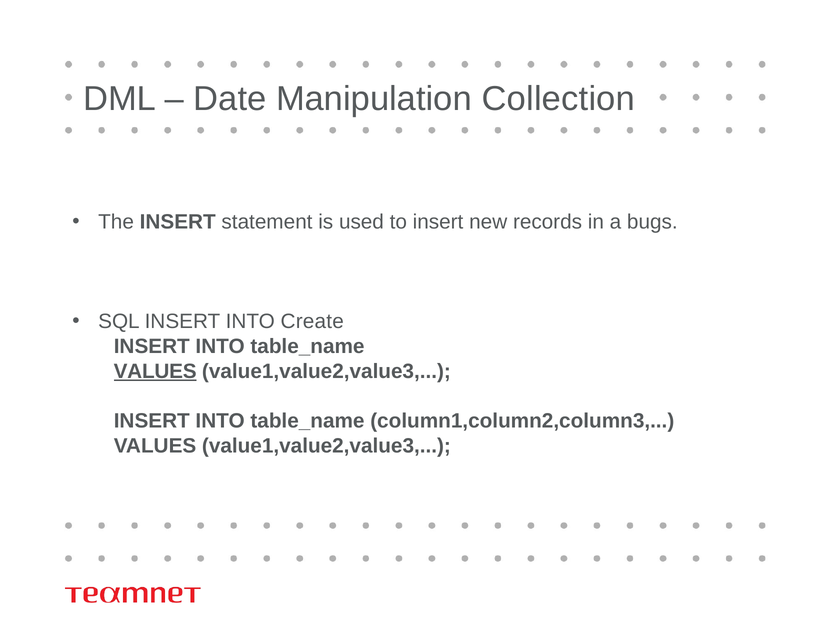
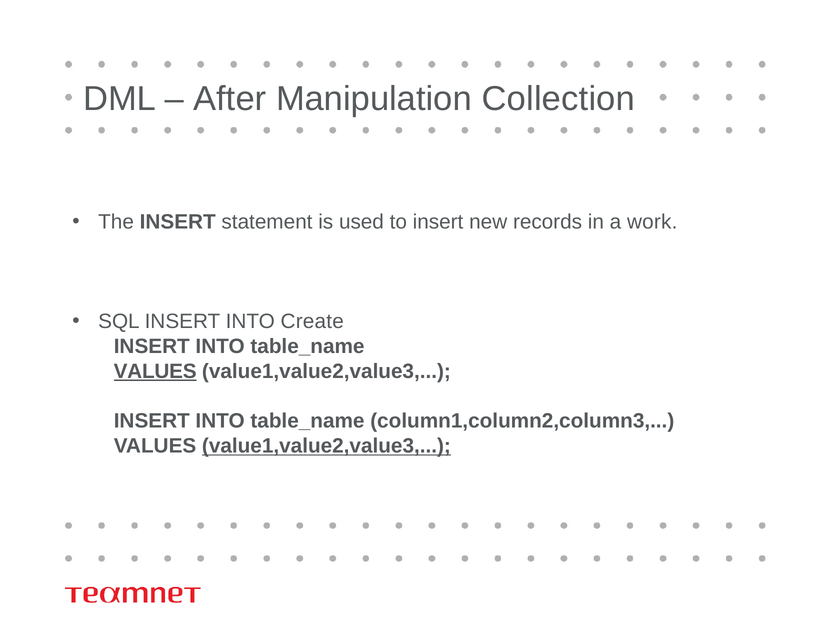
Date: Date -> After (230, 99)
bugs: bugs -> work (652, 222)
value1,value2,value3 underline: none -> present (326, 446)
